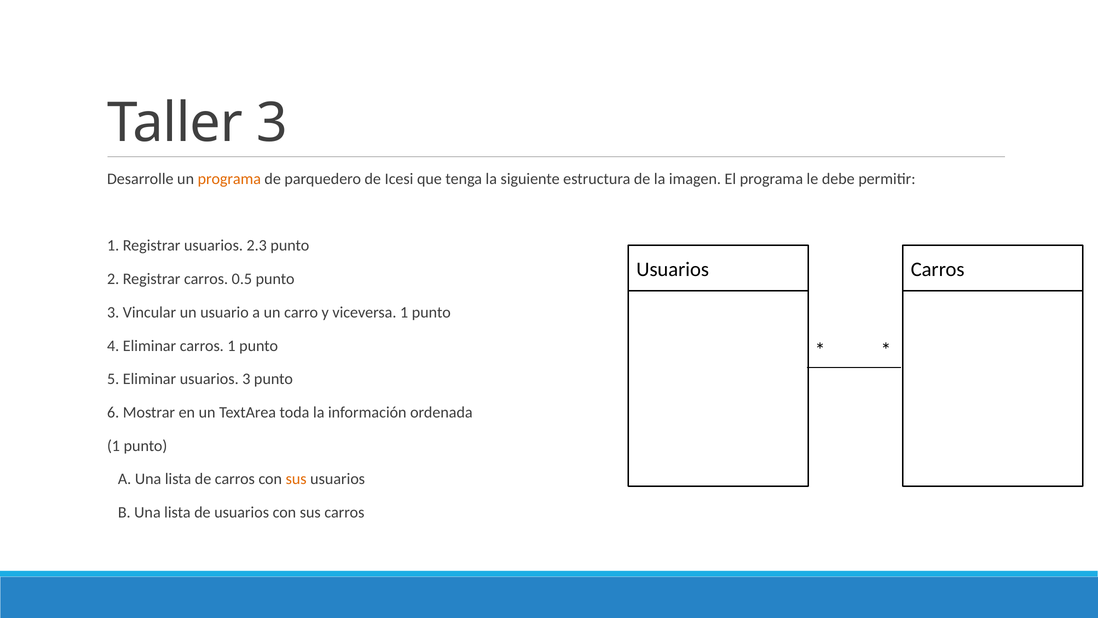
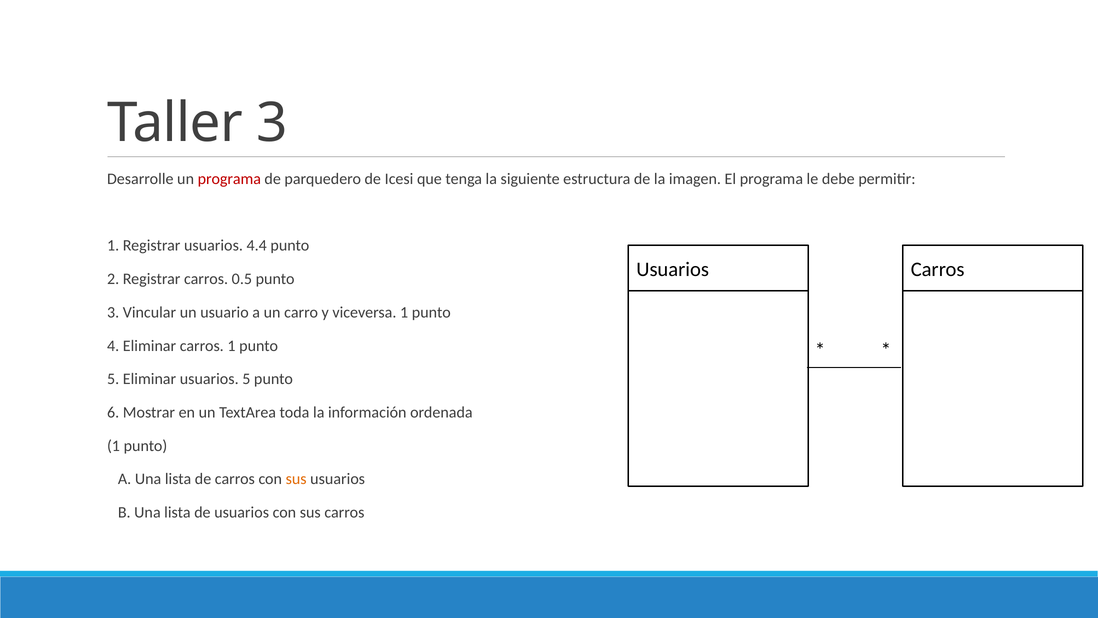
programa colour: orange -> red (229, 179)
2.3: 2.3 -> 4.4 (257, 246)
usuarios 3: 3 -> 5 (246, 379)
